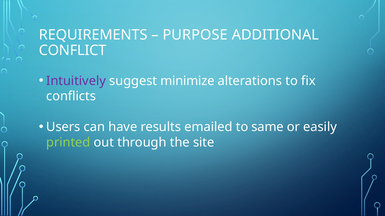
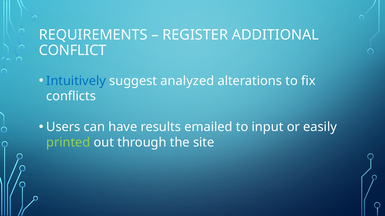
PURPOSE: PURPOSE -> REGISTER (195, 35)
Intuitively colour: purple -> blue (76, 81)
minimize: minimize -> analyzed (187, 81)
same: same -> input (268, 127)
